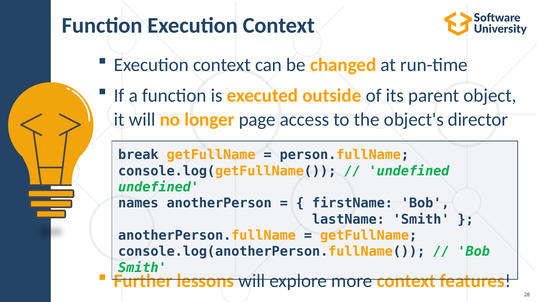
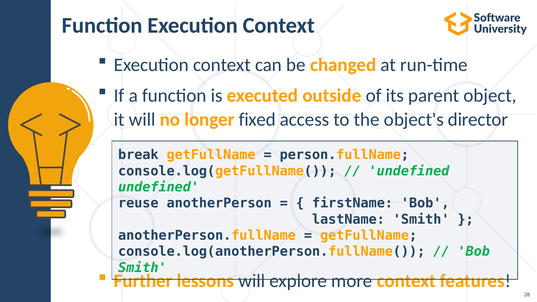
page: page -> fixed (257, 119)
names: names -> reuse (138, 203)
